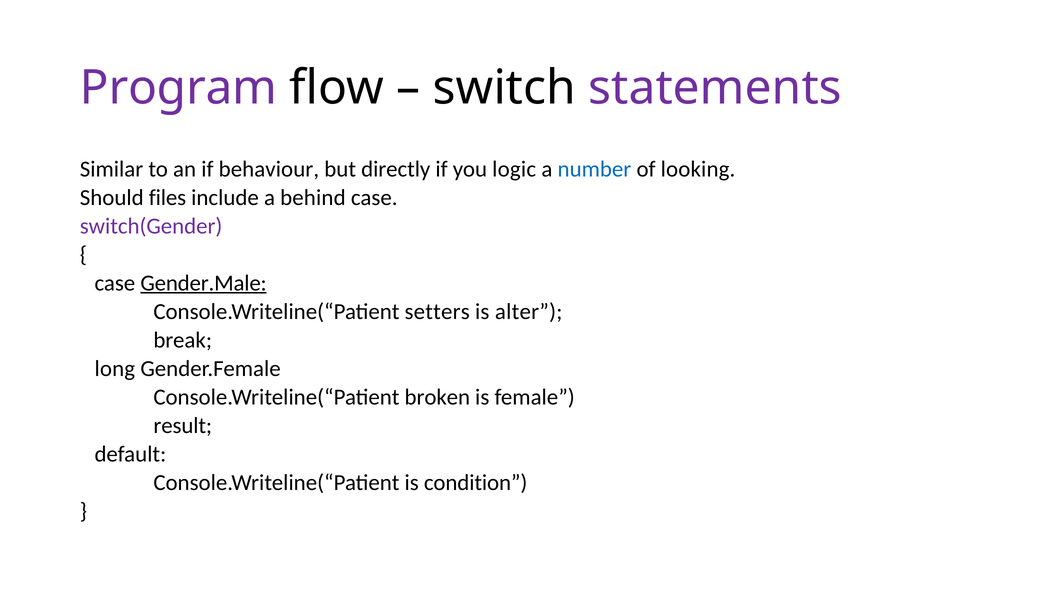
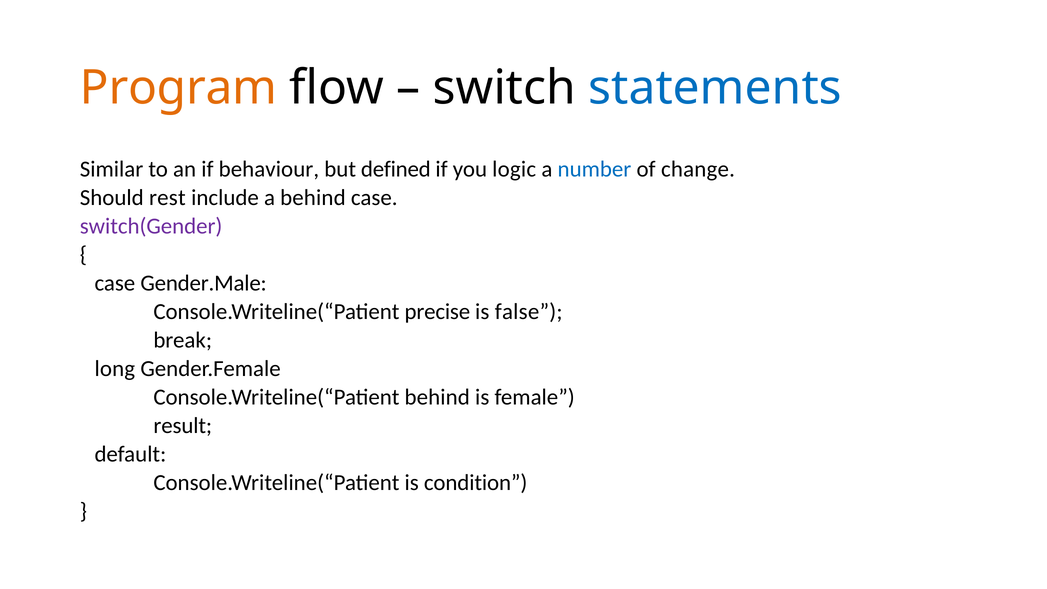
Program colour: purple -> orange (178, 88)
statements colour: purple -> blue (715, 88)
directly: directly -> defined (396, 169)
looking: looking -> change (698, 169)
files: files -> rest (167, 197)
Gender.Male underline: present -> none (204, 283)
setters: setters -> precise (437, 311)
alter: alter -> false (529, 311)
Console.Writeline(“Patient broken: broken -> behind (437, 397)
